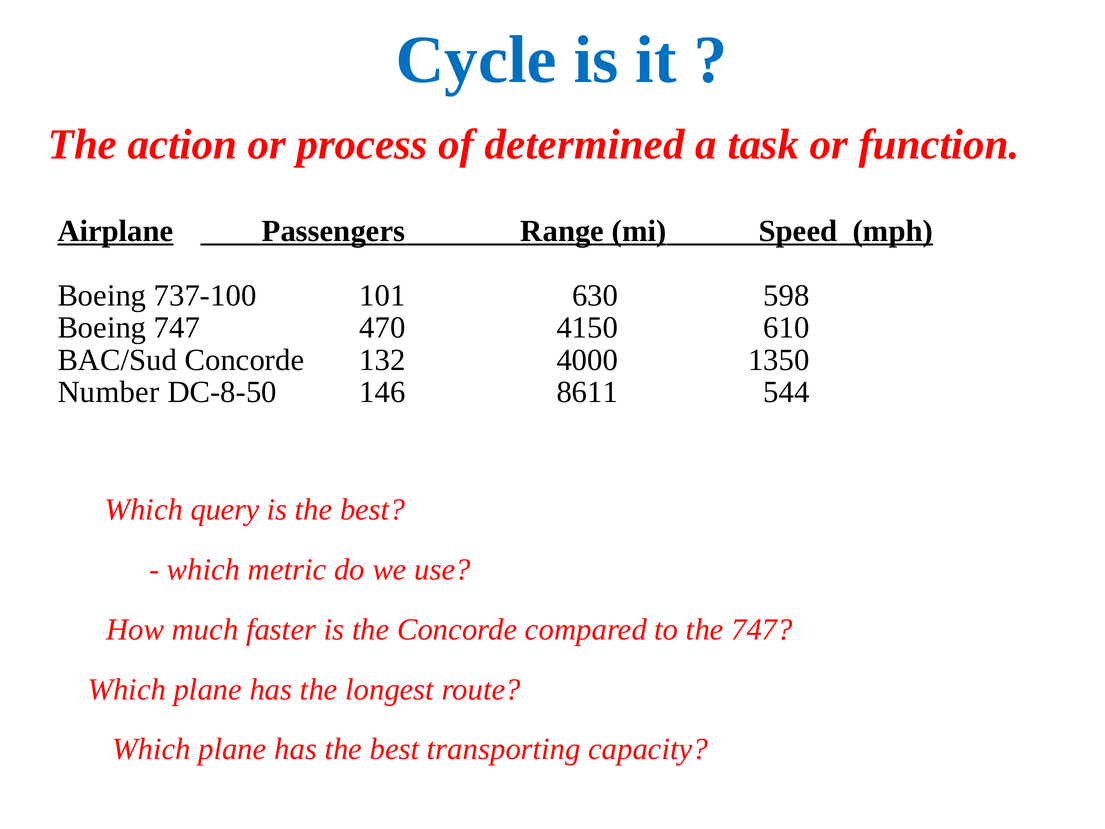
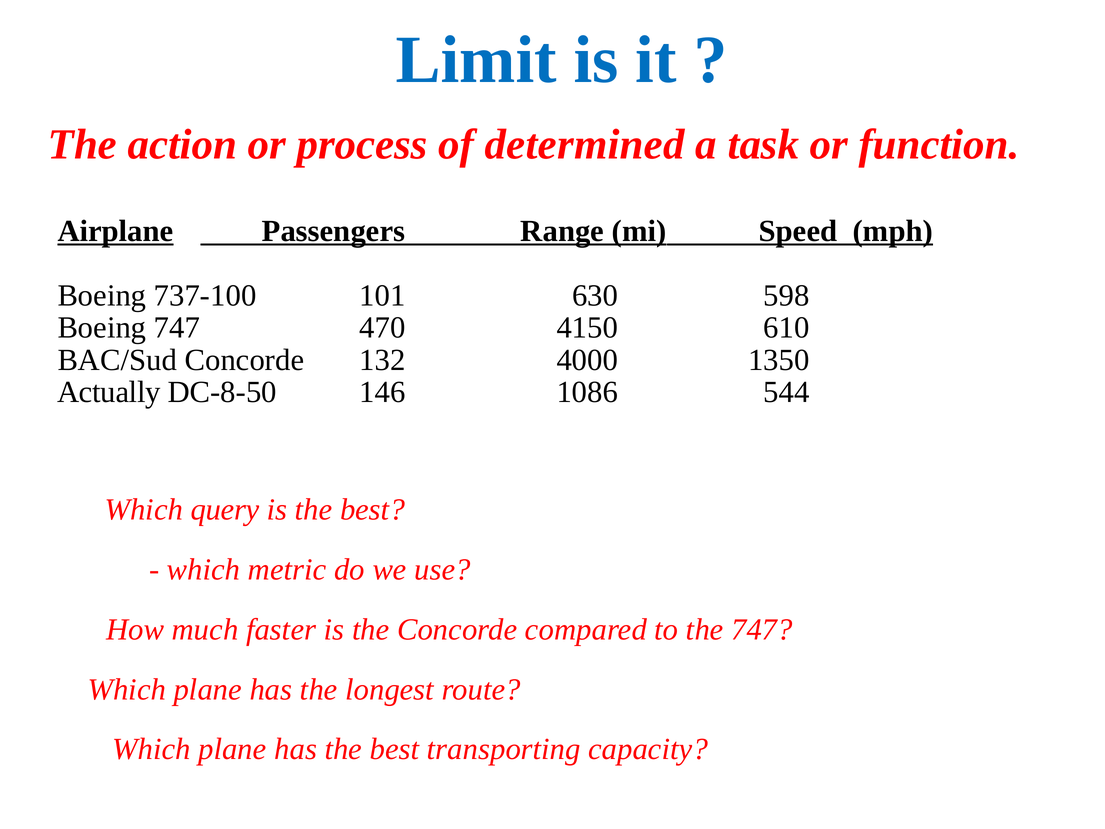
Cycle: Cycle -> Limit (476, 60)
Number: Number -> Actually (109, 392)
8611: 8611 -> 1086 (587, 392)
